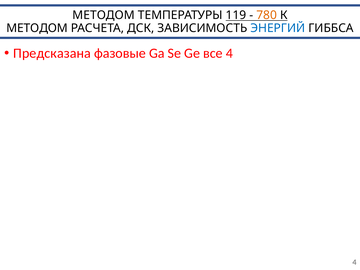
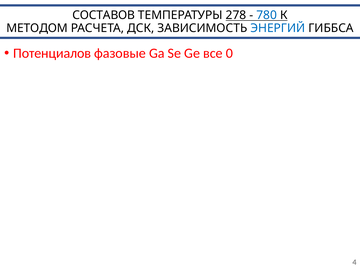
МЕТОДОМ: МЕТОДОМ -> СОСТАВОВ (104, 15)
119: 119 -> 278 (236, 15)
780 colour: orange -> blue (267, 15)
Предсказана: Предсказана -> Потенциалов (52, 53)
все 4: 4 -> 0 (229, 53)
